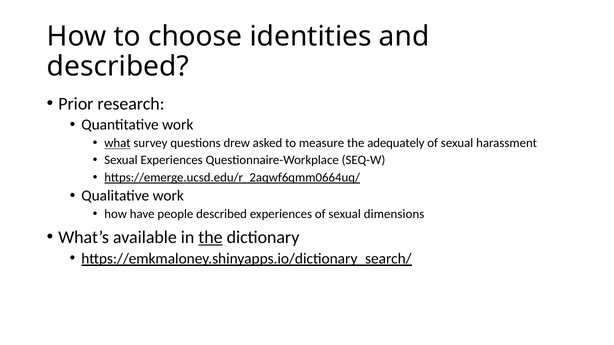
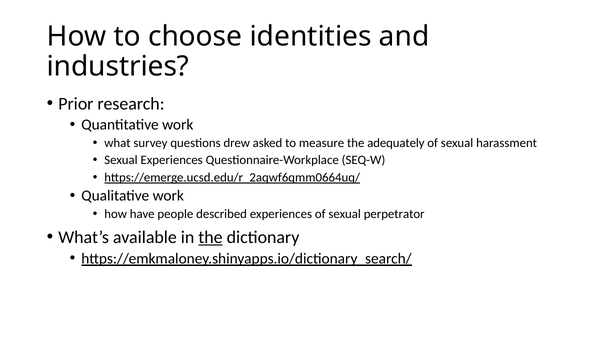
described: described -> industries (118, 67)
what underline: present -> none (117, 143)
dimensions: dimensions -> perpetrator (394, 214)
